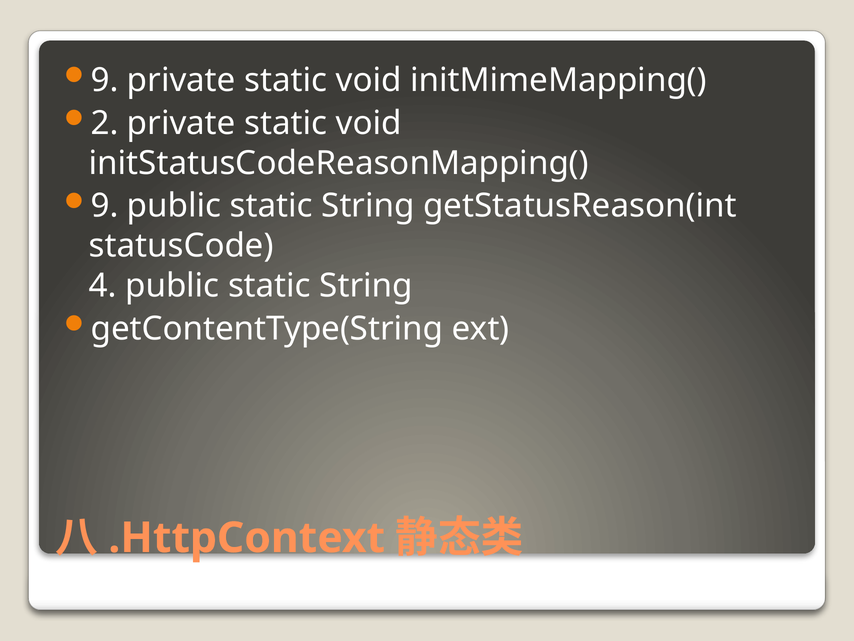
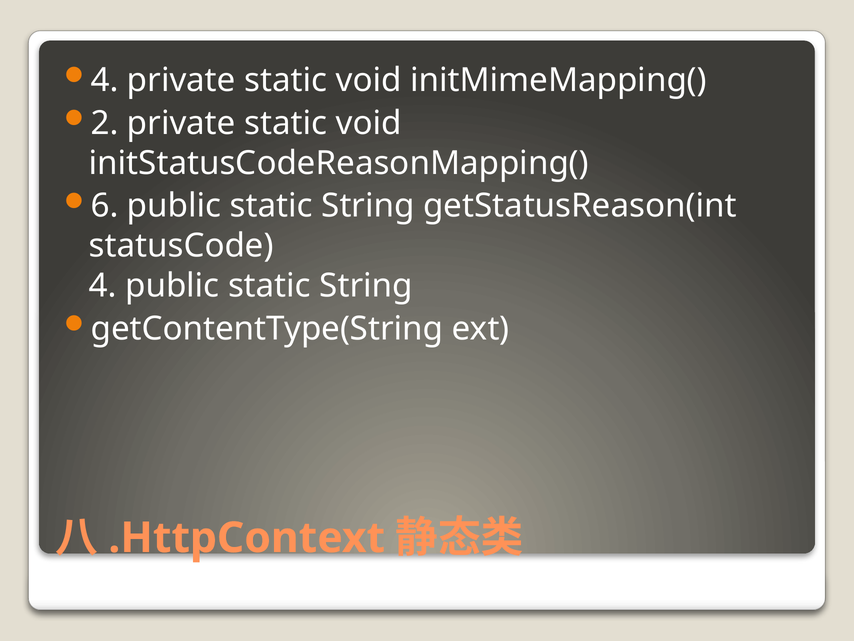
9: 9 -> 4 (105, 80)
9: 9 -> 6 (105, 206)
